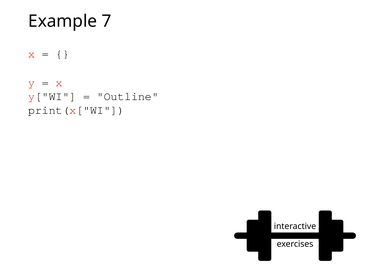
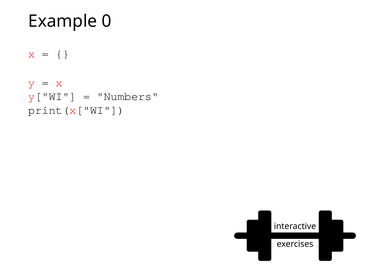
7: 7 -> 0 (106, 21)
Outline: Outline -> Numbers (128, 96)
